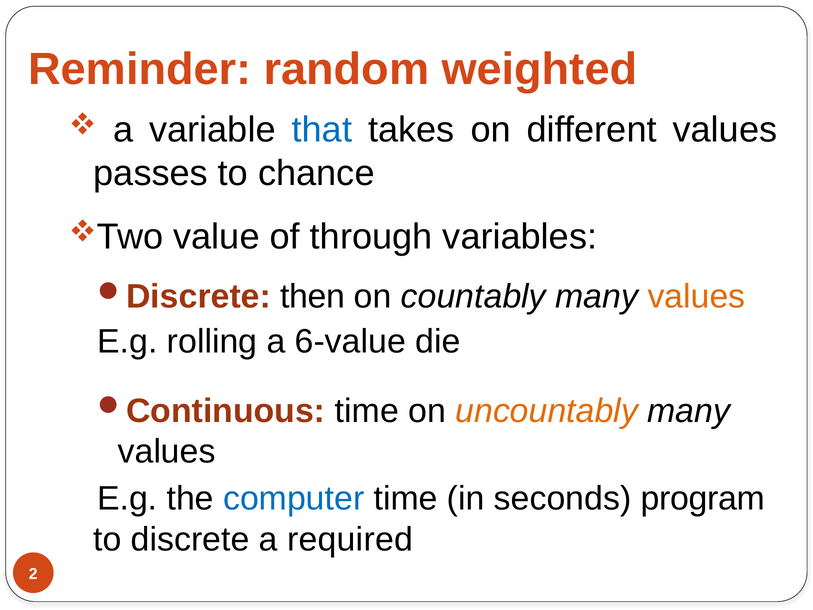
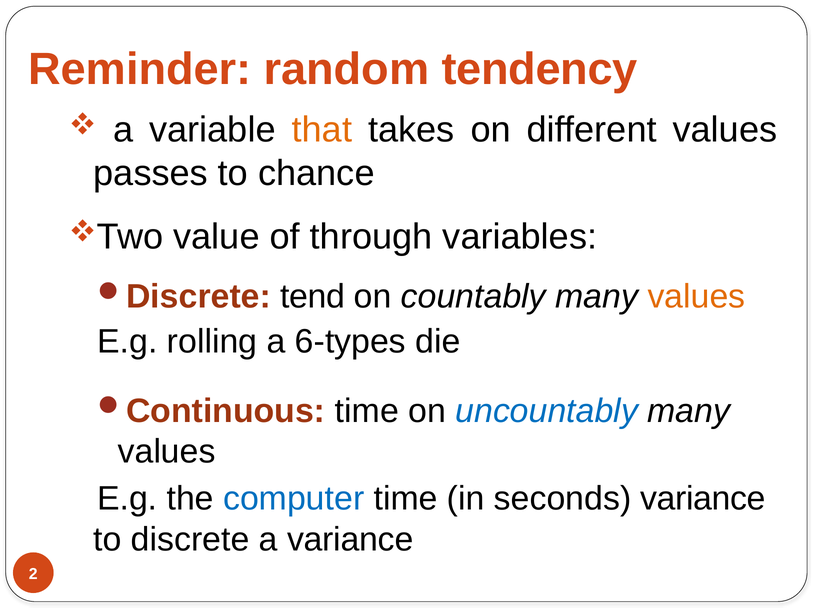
weighted: weighted -> tendency (540, 70)
that colour: blue -> orange (322, 130)
then: then -> tend (313, 296)
6-value: 6-value -> 6-types (350, 341)
uncountably colour: orange -> blue (547, 411)
seconds program: program -> variance (703, 499)
a required: required -> variance (350, 539)
